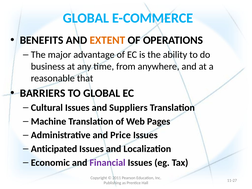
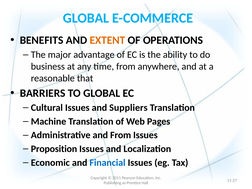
and Price: Price -> From (121, 135)
Anticipated: Anticipated -> Proposition (54, 149)
Financial colour: purple -> blue (108, 163)
